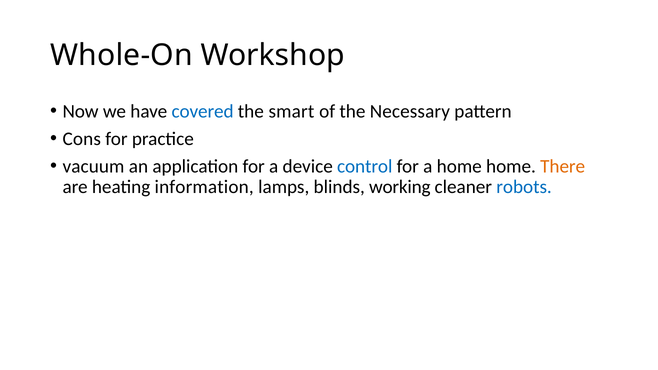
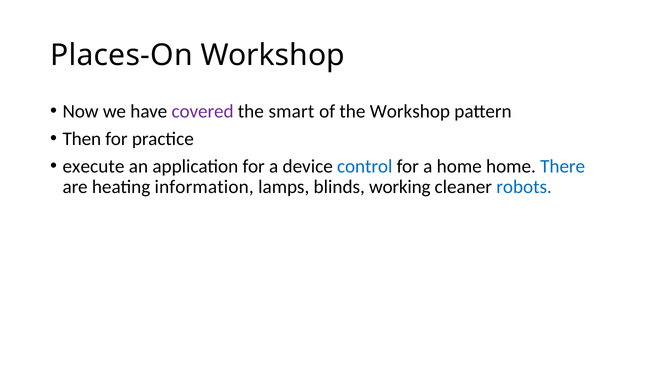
Whole-On: Whole-On -> Places-On (121, 55)
covered colour: blue -> purple (203, 111)
the Necessary: Necessary -> Workshop (410, 111)
Cons: Cons -> Then (82, 139)
vacuum: vacuum -> execute (93, 166)
There colour: orange -> blue (563, 166)
